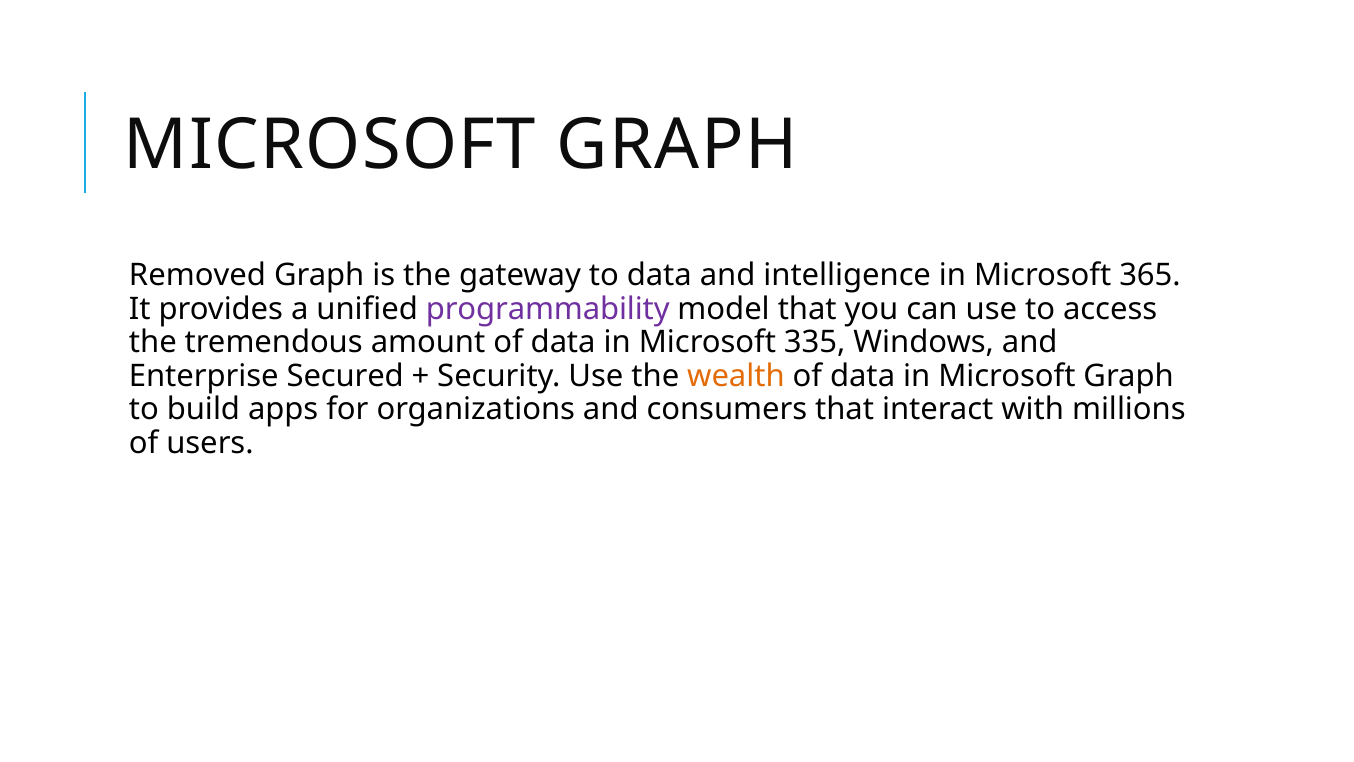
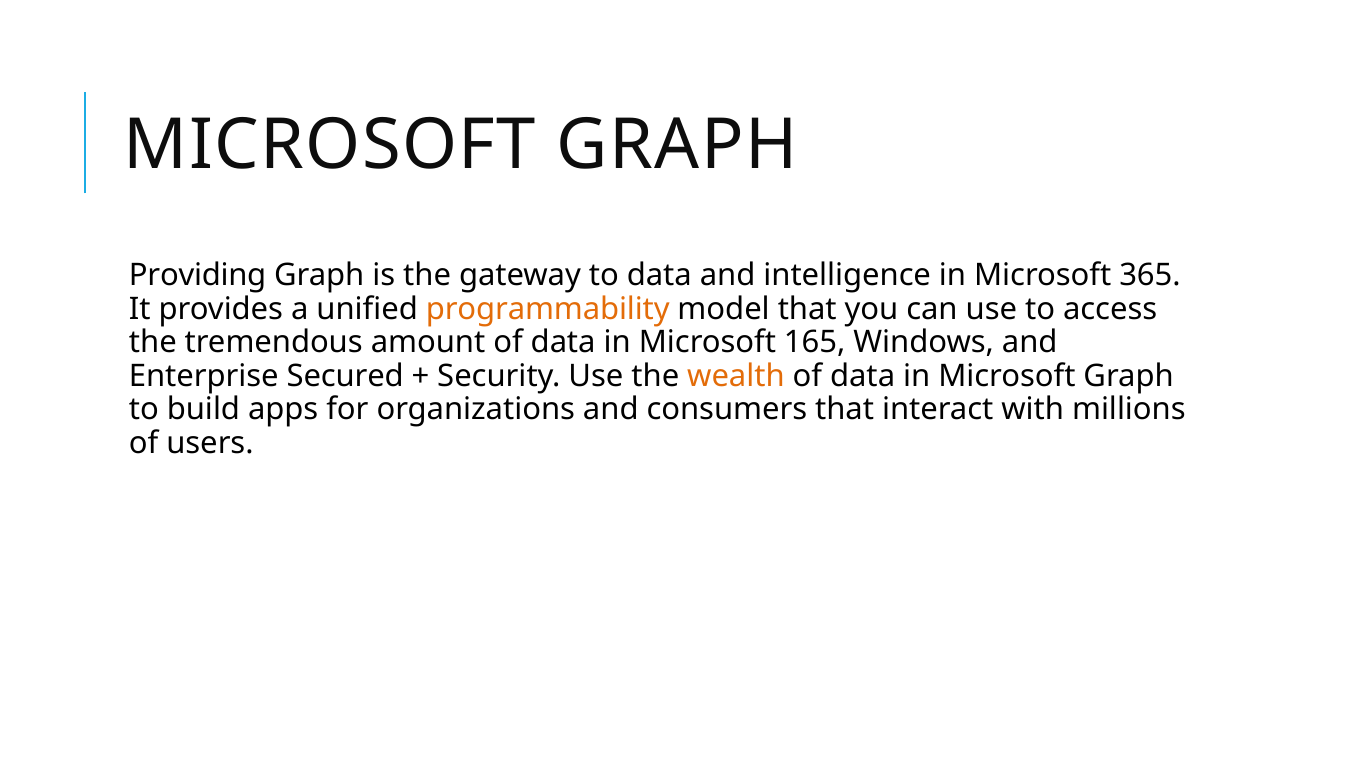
Removed: Removed -> Providing (198, 275)
programmability colour: purple -> orange (548, 309)
335: 335 -> 165 (815, 343)
